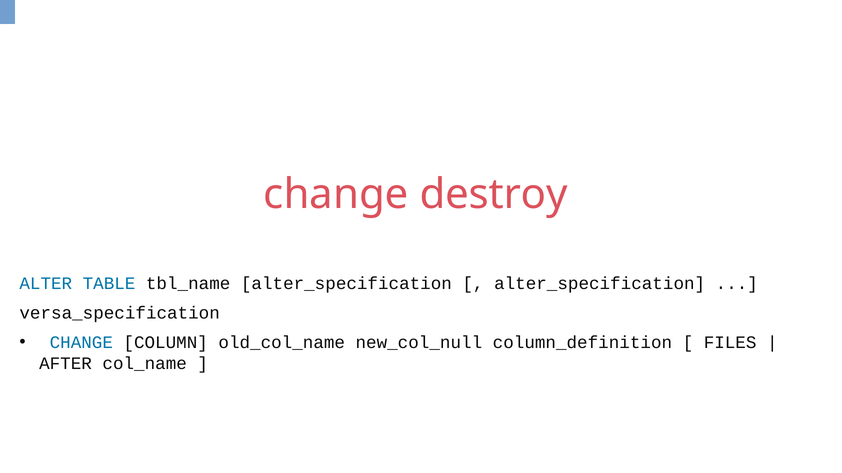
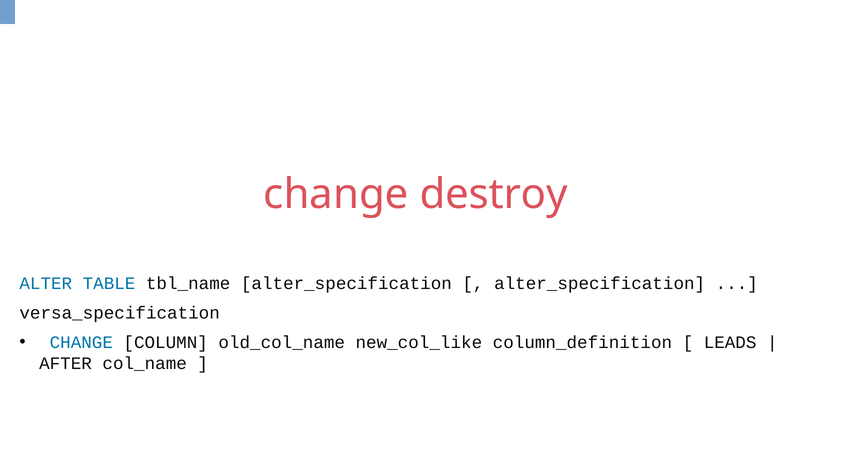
new_col_null: new_col_null -> new_col_like (419, 343)
FILES: FILES -> LEADS (730, 343)
